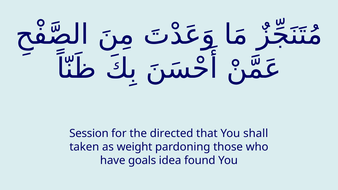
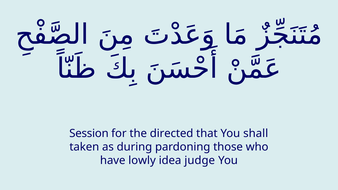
weight: weight -> during (134, 147)
goals: goals -> lowly (142, 160)
found: found -> judge (200, 160)
